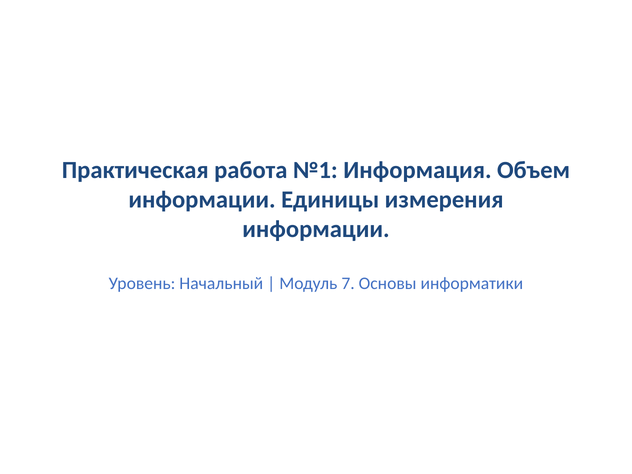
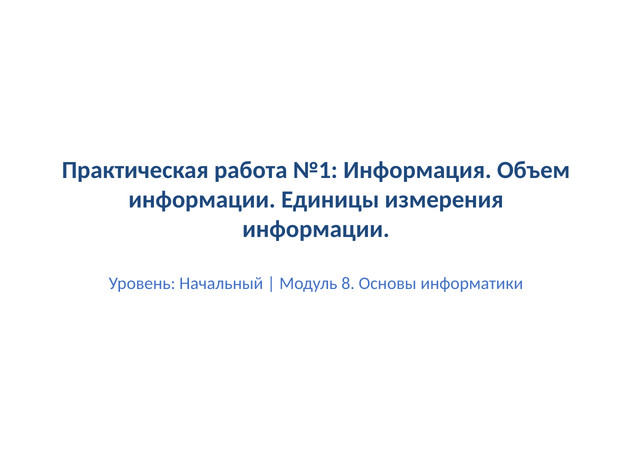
7: 7 -> 8 (348, 284)
